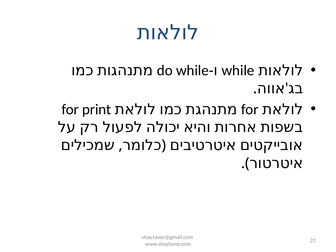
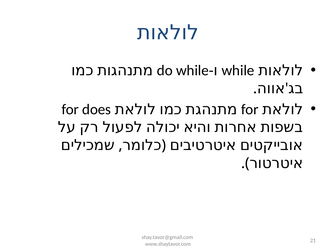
print: print -> does (97, 109)
